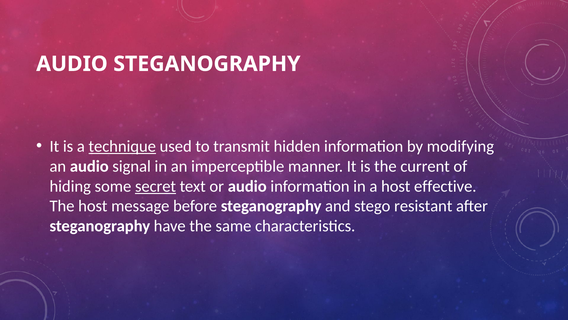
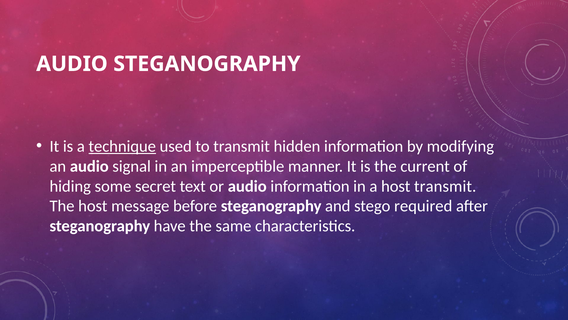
secret underline: present -> none (156, 186)
host effective: effective -> transmit (445, 186)
resistant: resistant -> required (423, 206)
